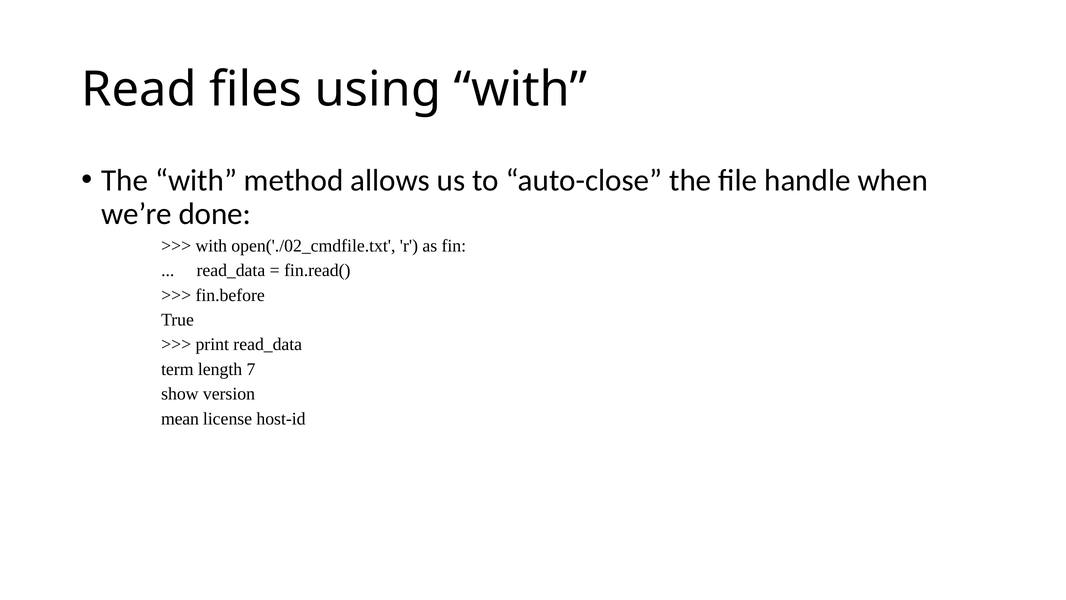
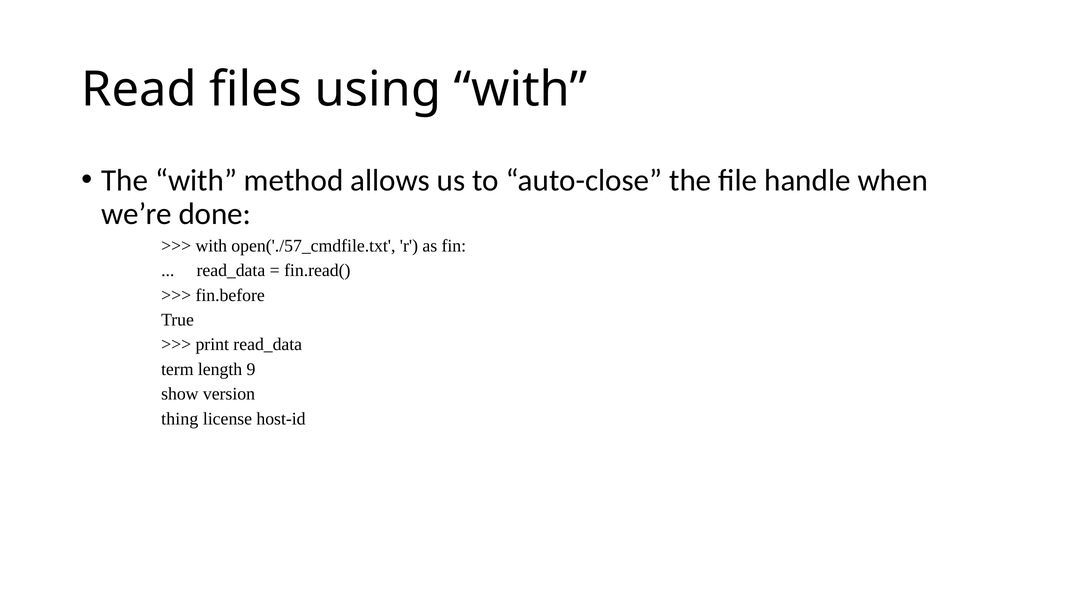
open('./02_cmdfile.txt: open('./02_cmdfile.txt -> open('./57_cmdfile.txt (313, 246)
7: 7 -> 9 (251, 369)
mean: mean -> thing (180, 418)
